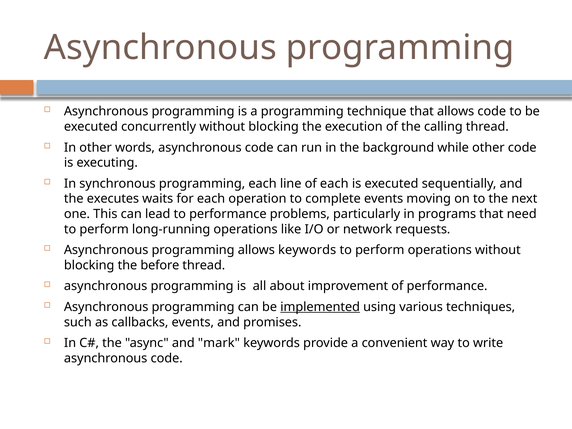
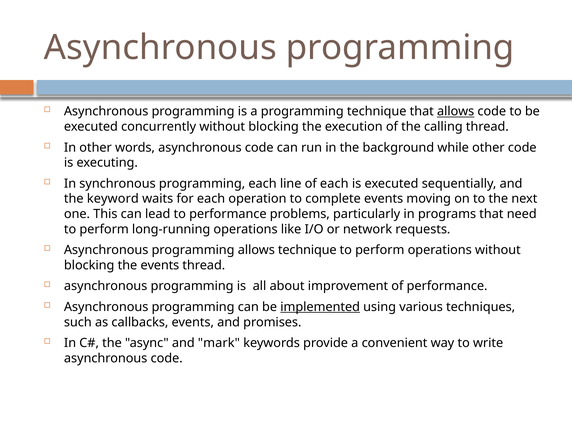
allows underline: none -> present (456, 111)
executes: executes -> keyword (113, 199)
allows keywords: keywords -> technique (307, 250)
the before: before -> events (160, 265)
